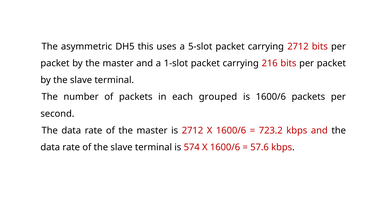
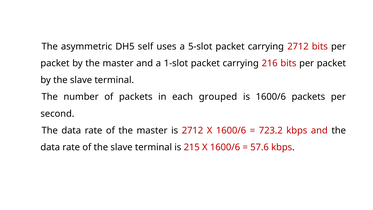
this: this -> self (145, 46)
574: 574 -> 215 (192, 147)
